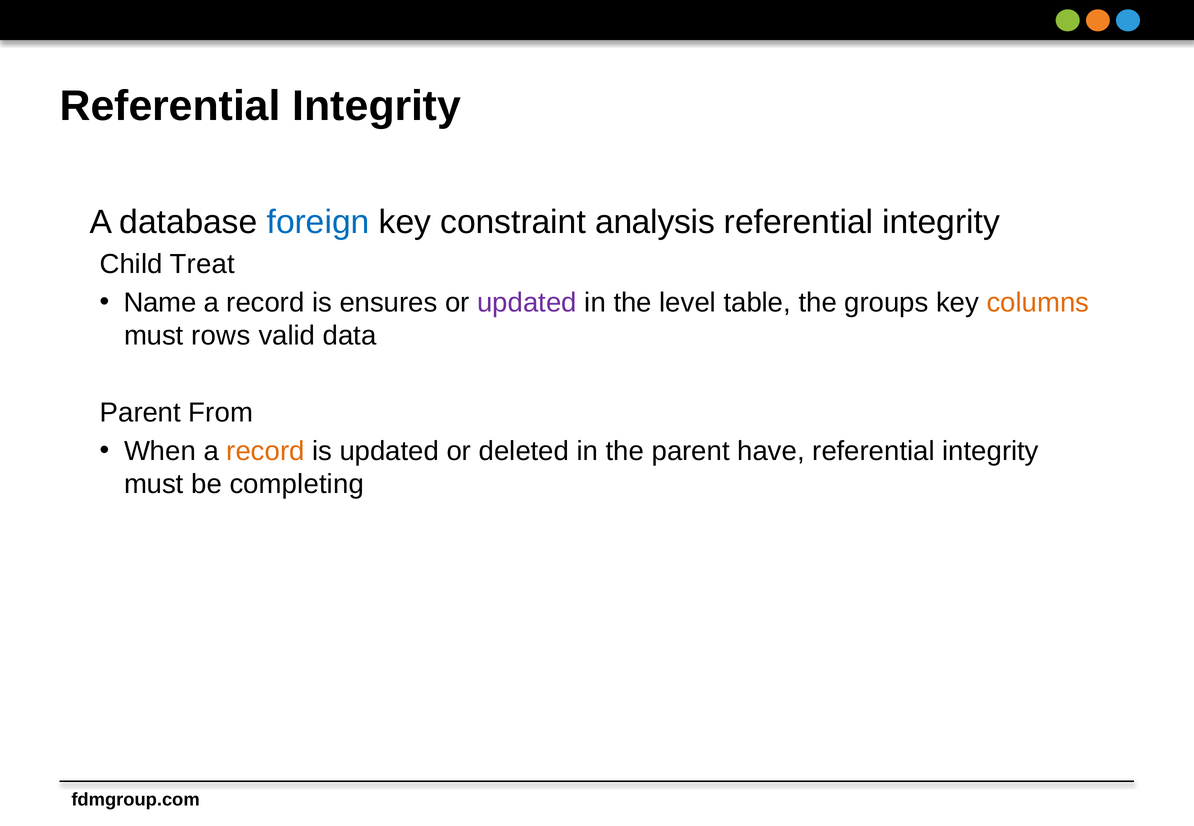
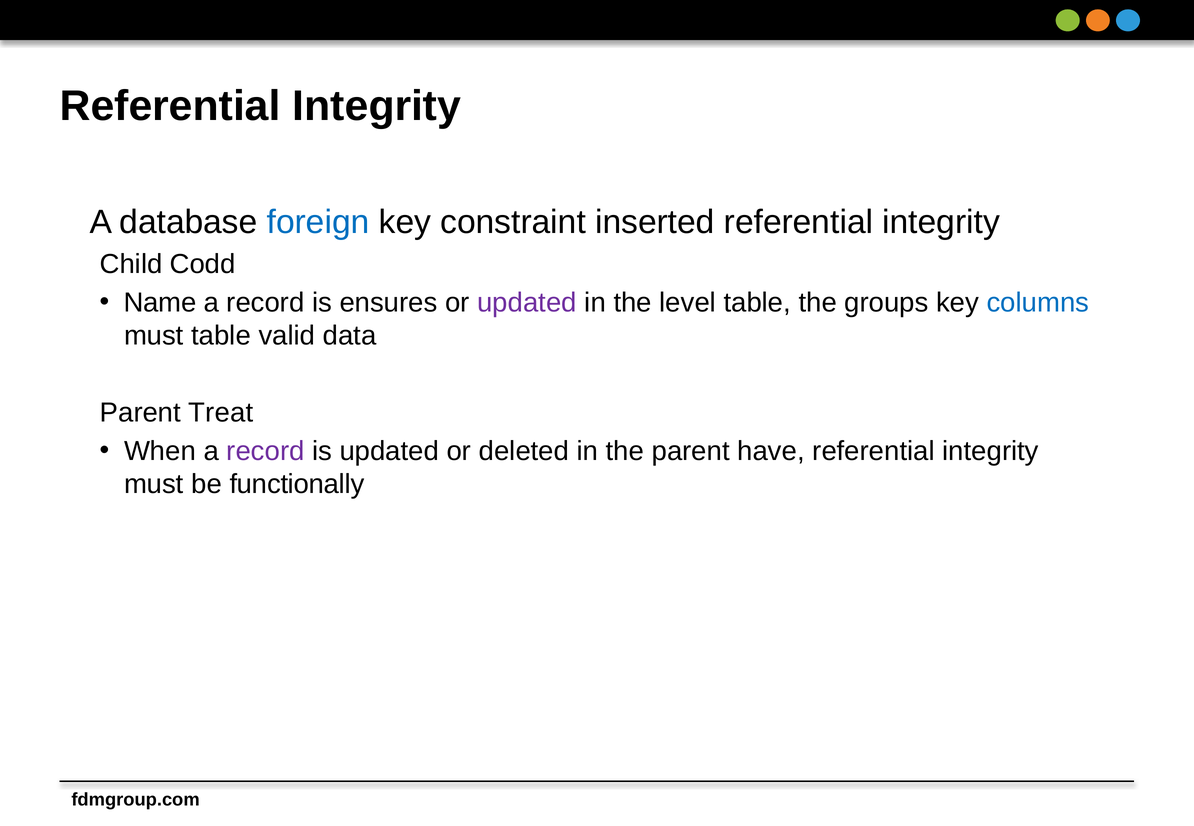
analysis: analysis -> inserted (655, 222)
Treat: Treat -> Codd (203, 264)
columns colour: orange -> blue (1038, 303)
must rows: rows -> table (221, 336)
From: From -> Treat (221, 413)
record colour: orange -> purple (265, 452)
completing: completing -> functionally (297, 485)
